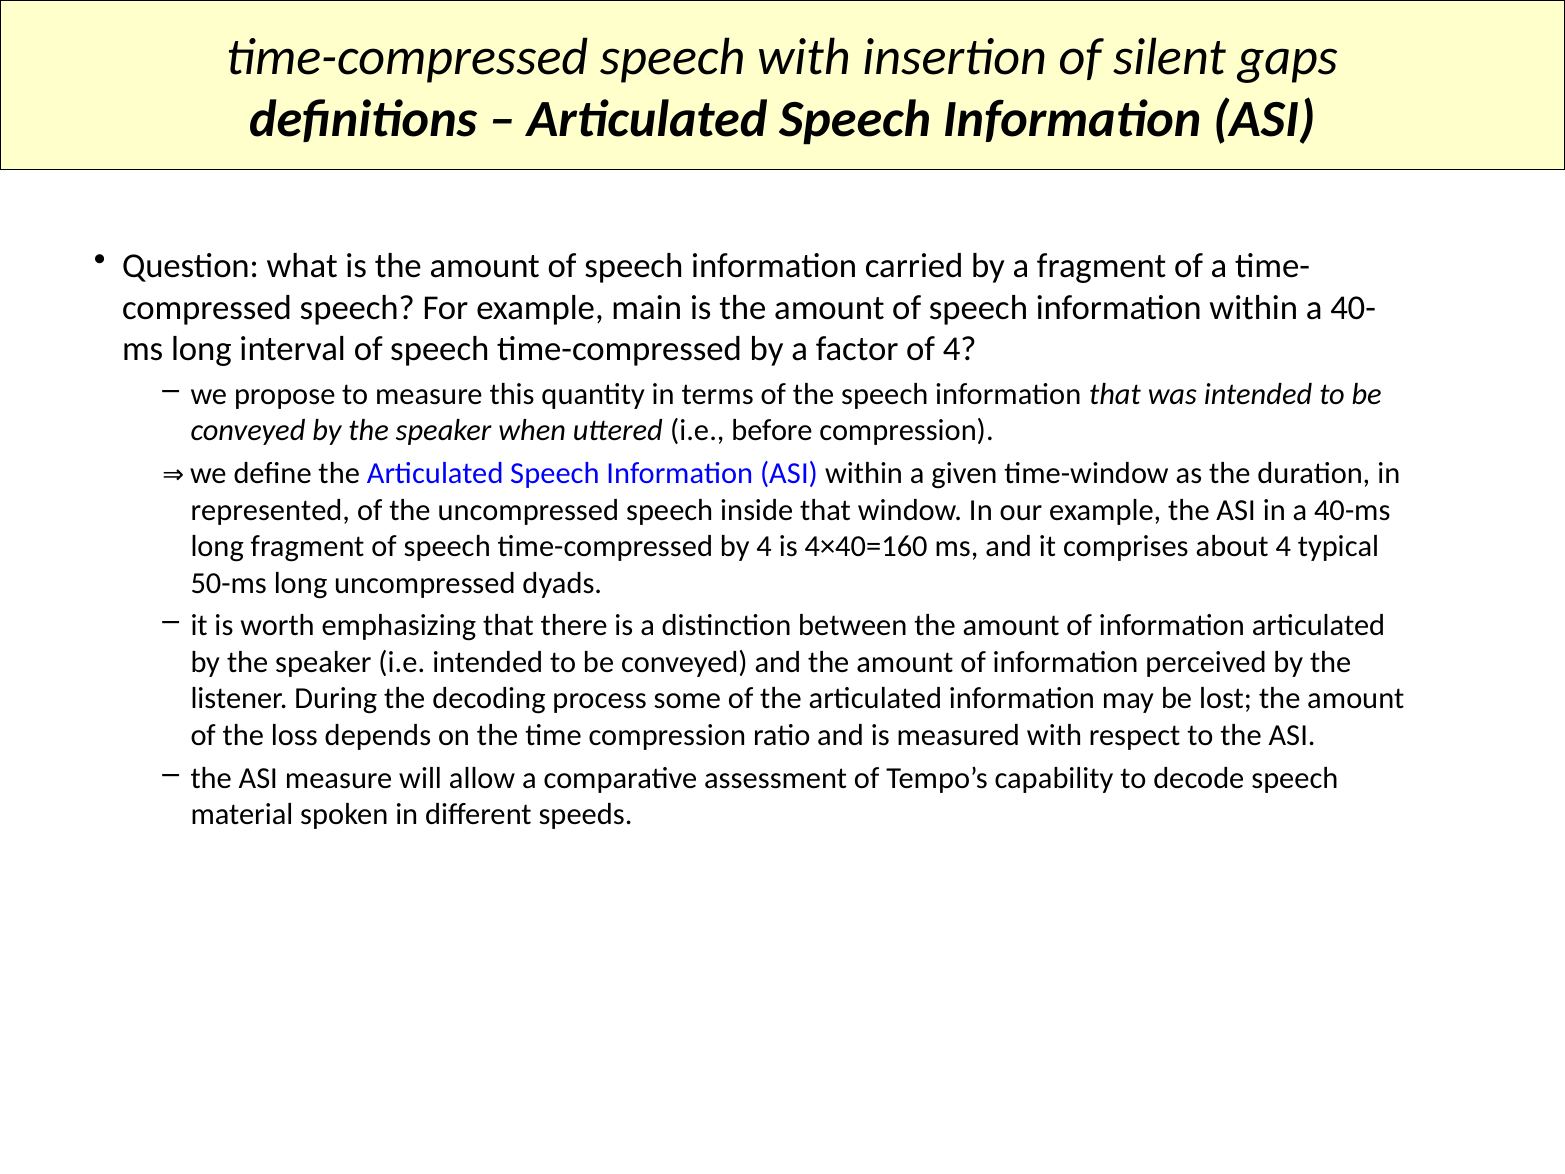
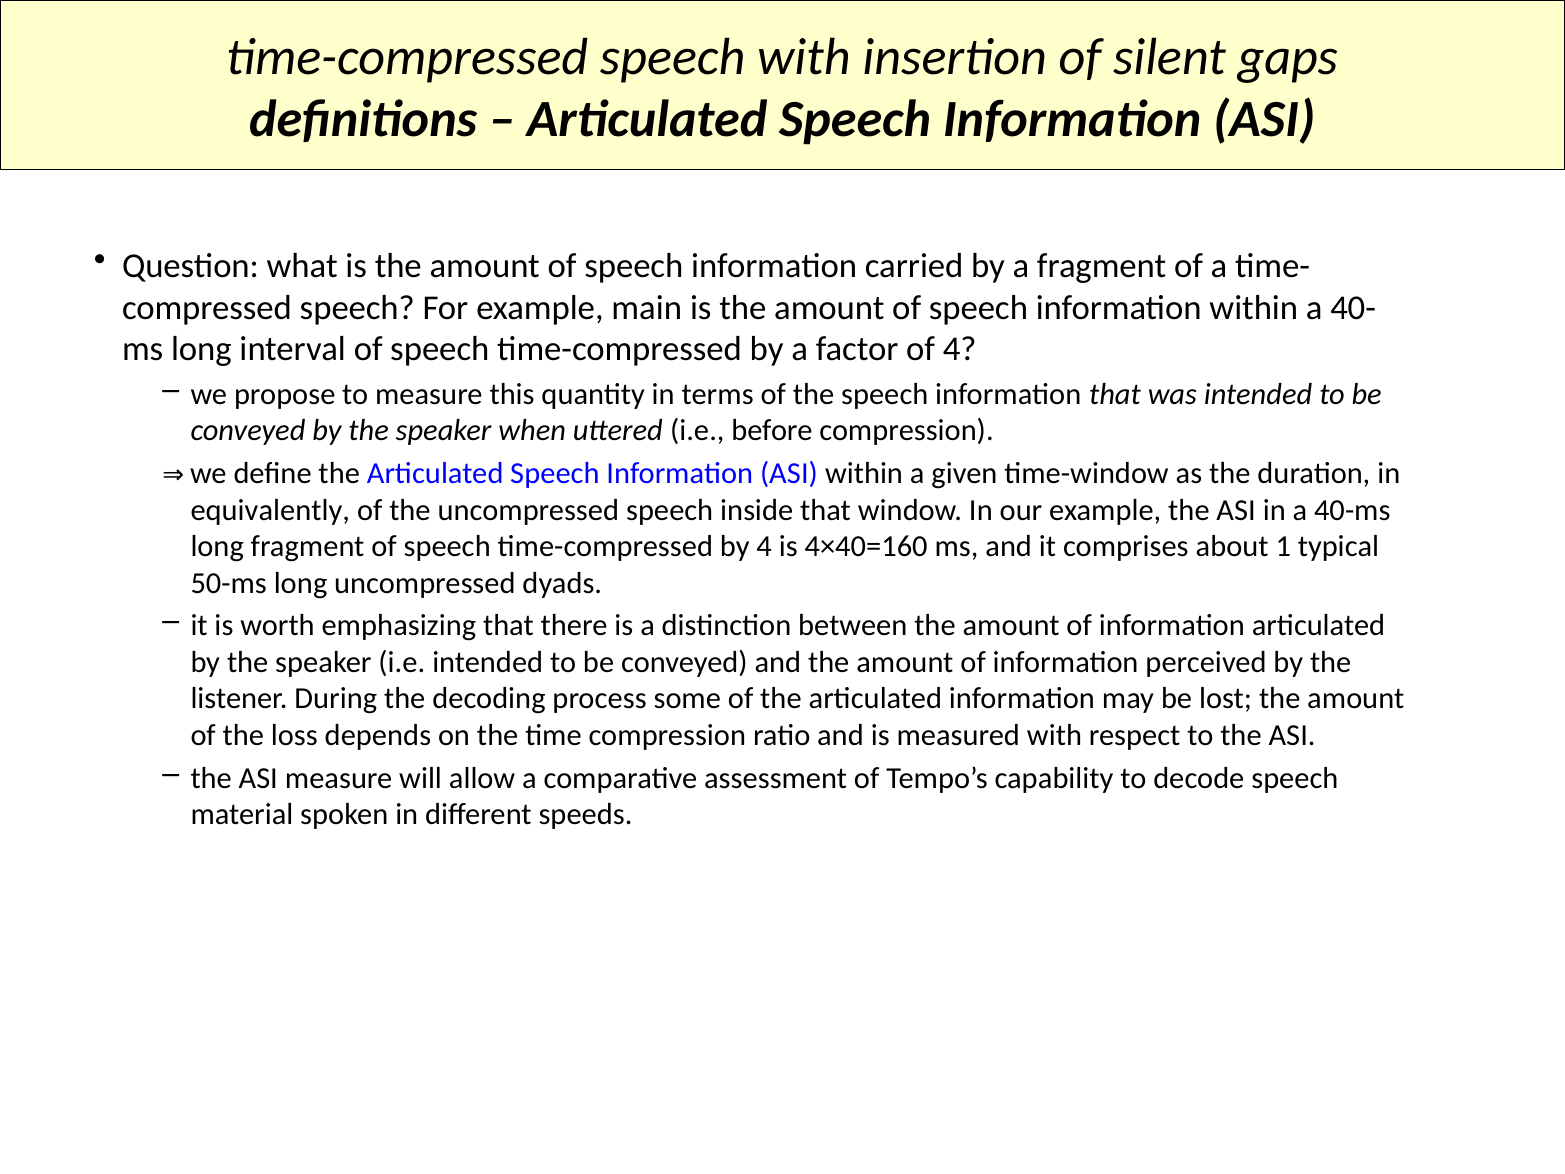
represented: represented -> equivalently (270, 510)
about 4: 4 -> 1 (1283, 546)
